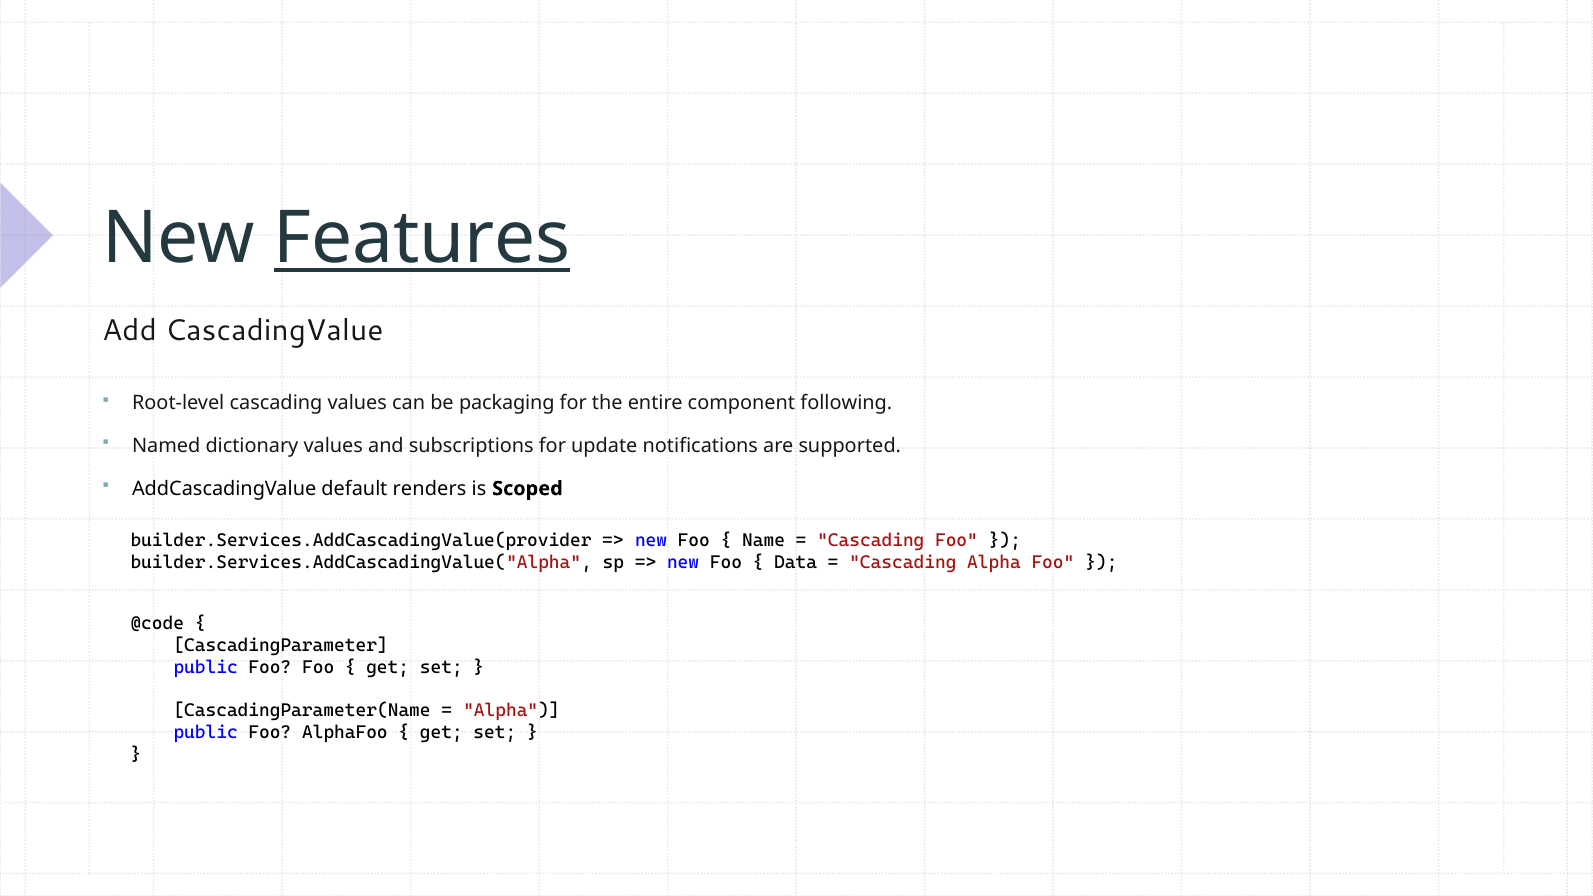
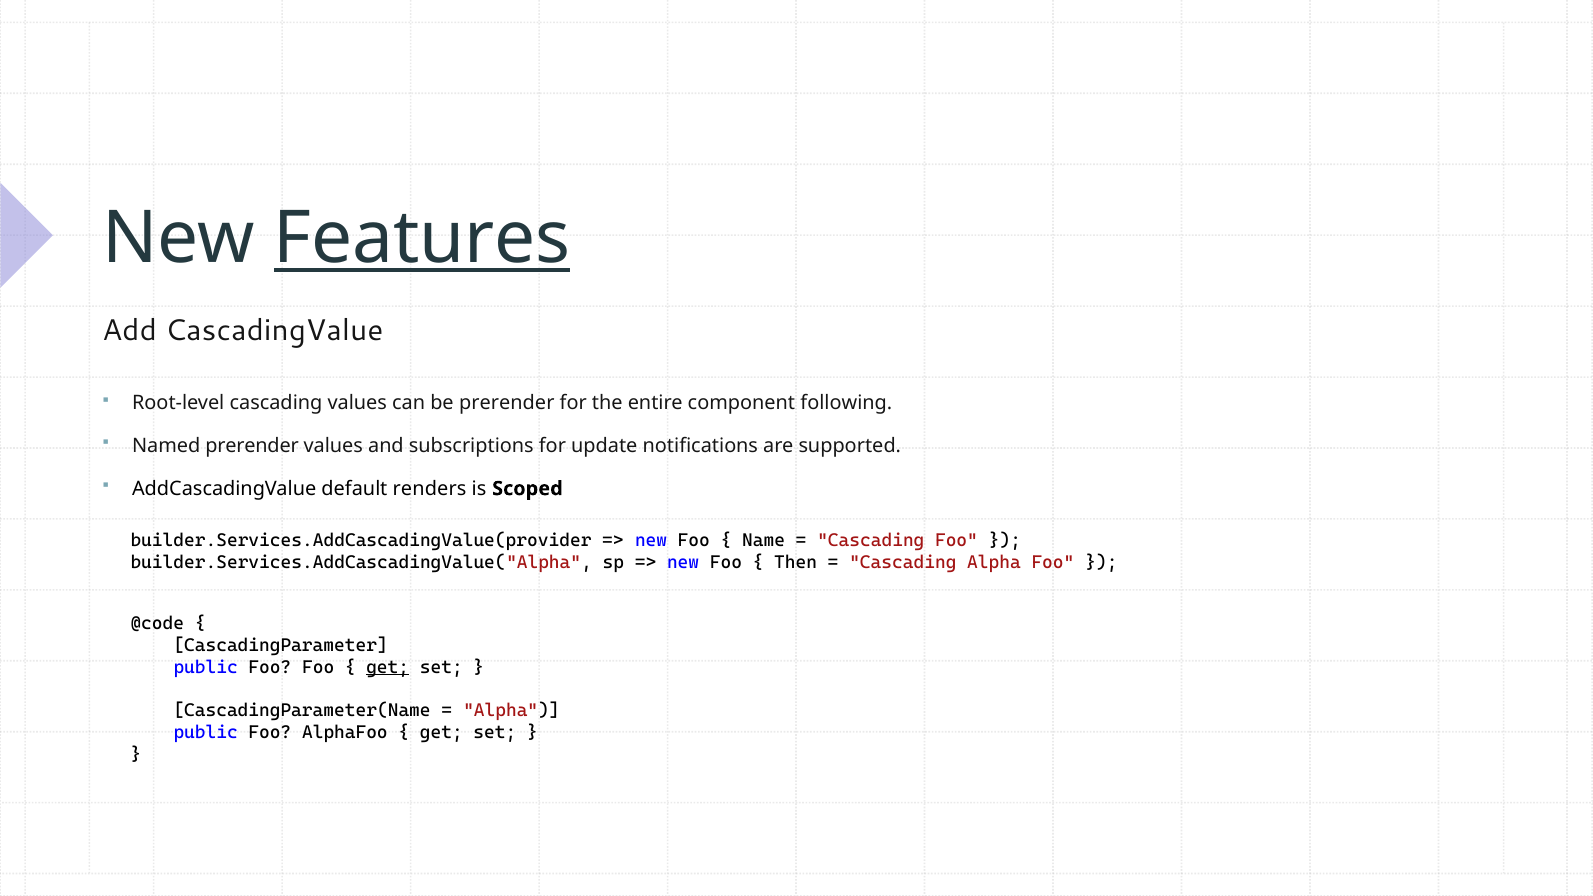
be packaging: packaging -> prerender (507, 403)
Named dictionary: dictionary -> prerender (252, 446)
Data: Data -> Then (796, 562)
get underline: none -> present (388, 667)
